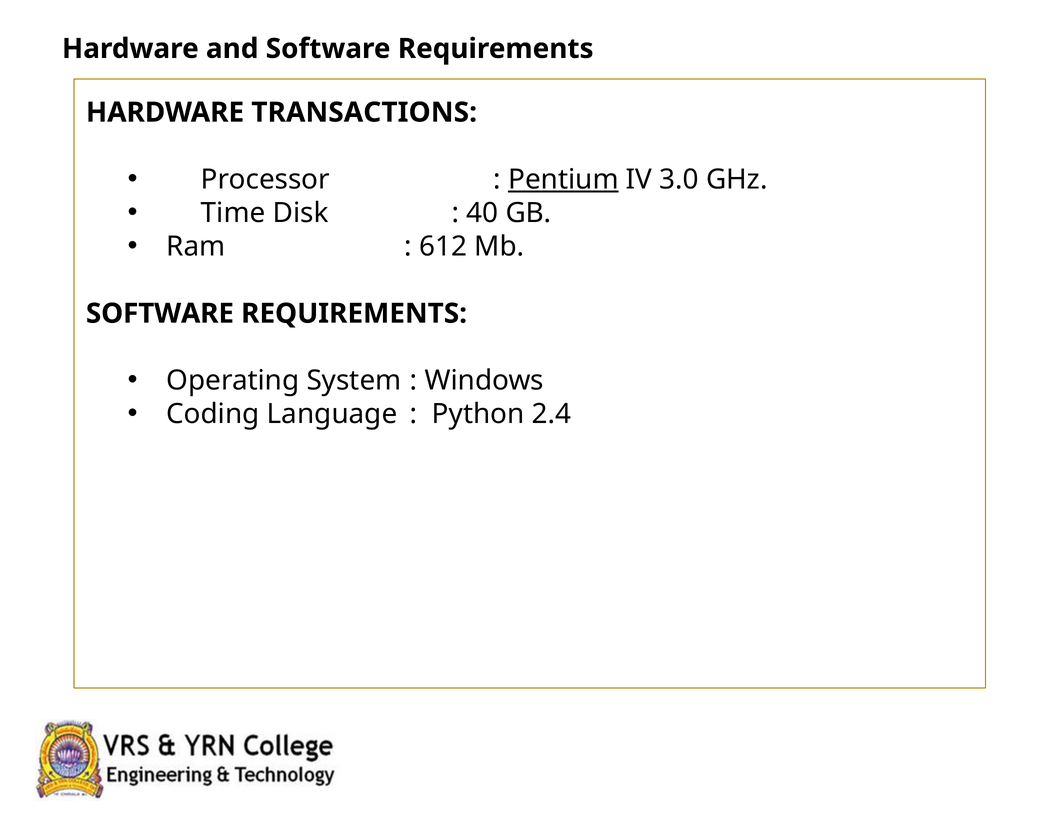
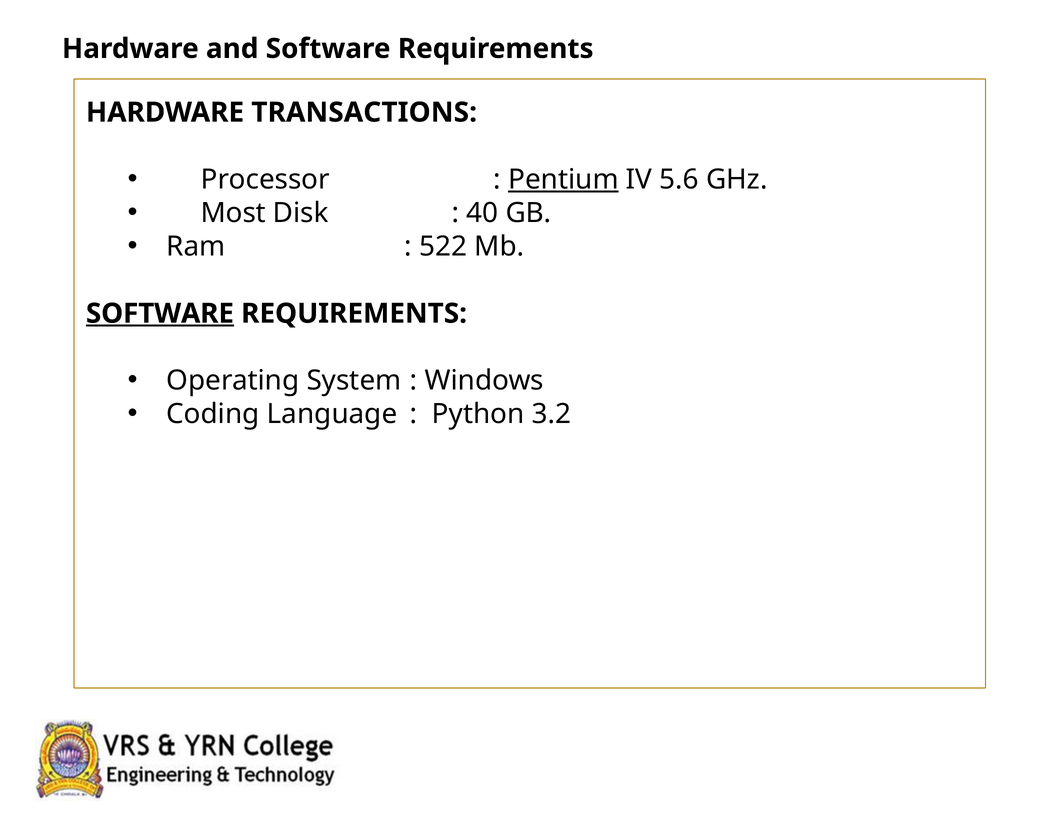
3.0: 3.0 -> 5.6 (679, 179)
Time: Time -> Most (233, 213)
612: 612 -> 522 (443, 246)
SOFTWARE underline: none -> present (160, 313)
2.4: 2.4 -> 3.2 (551, 414)
